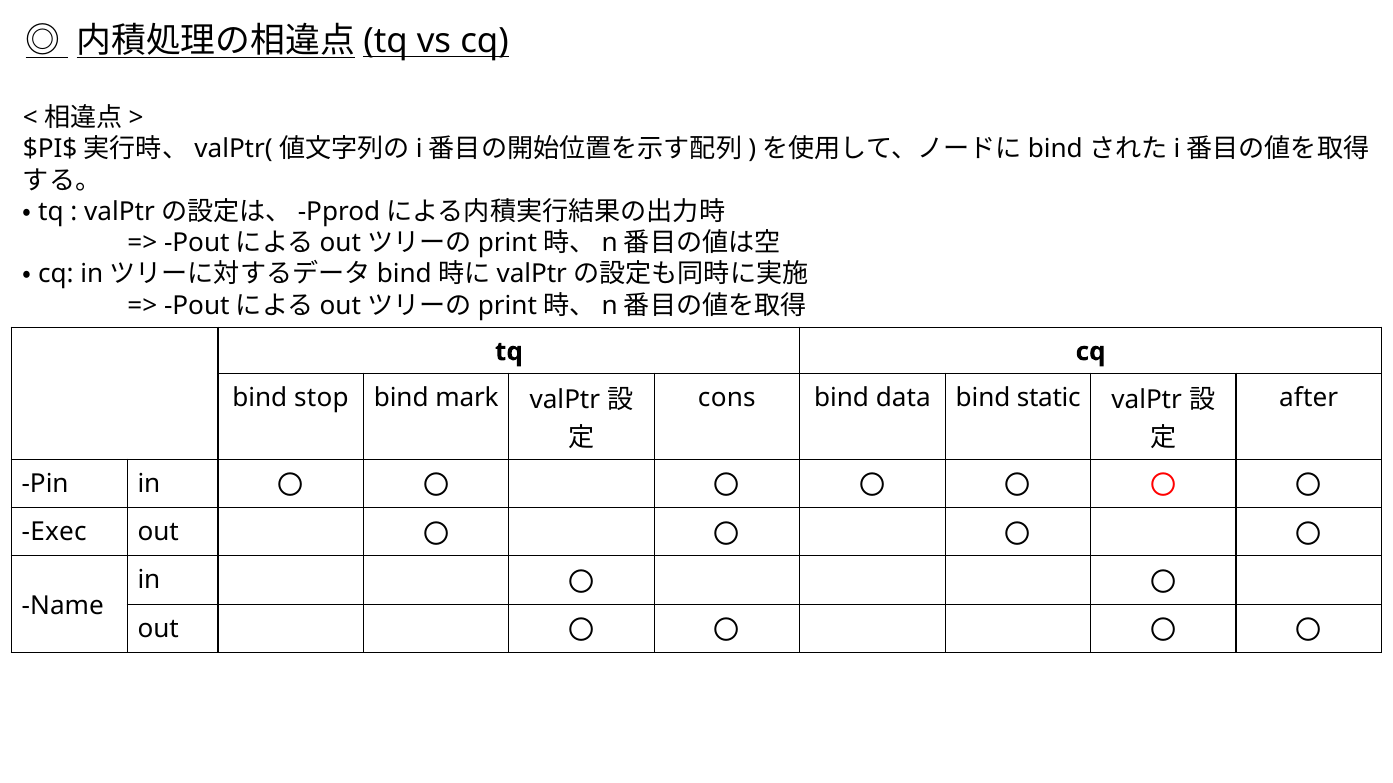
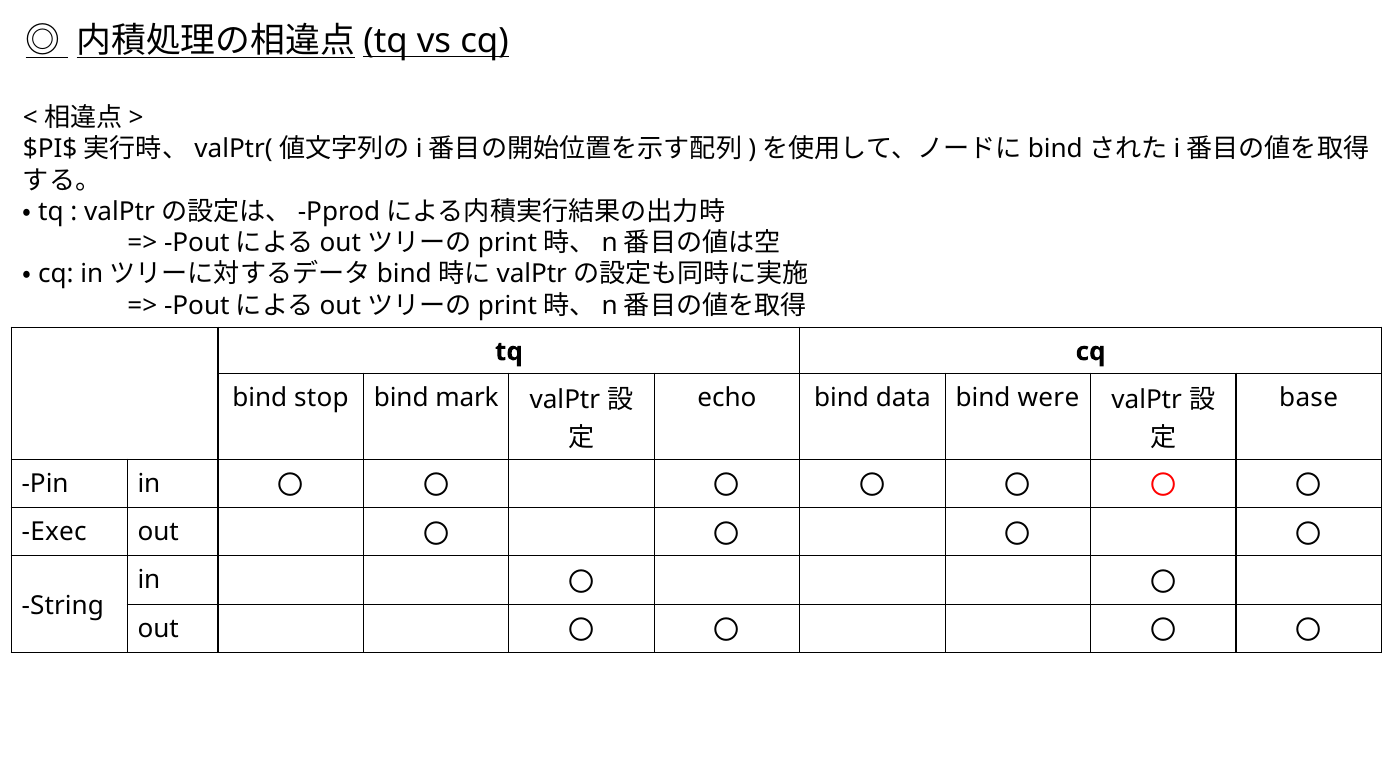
cons: cons -> echo (727, 398)
static: static -> were (1048, 398)
after: after -> base (1309, 398)
Name: Name -> String (63, 606)
